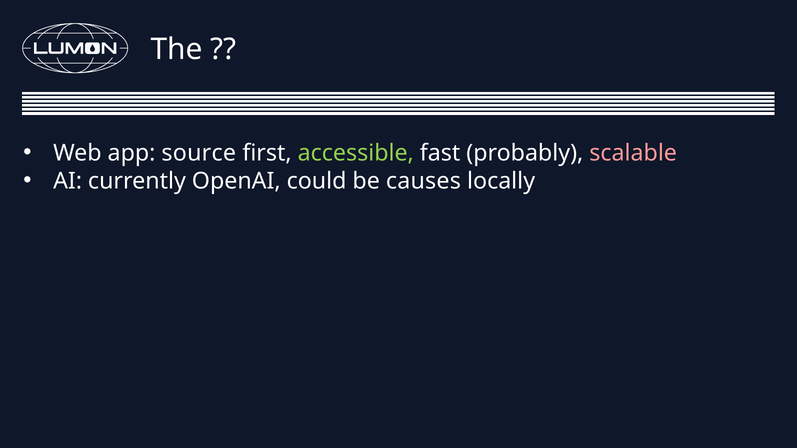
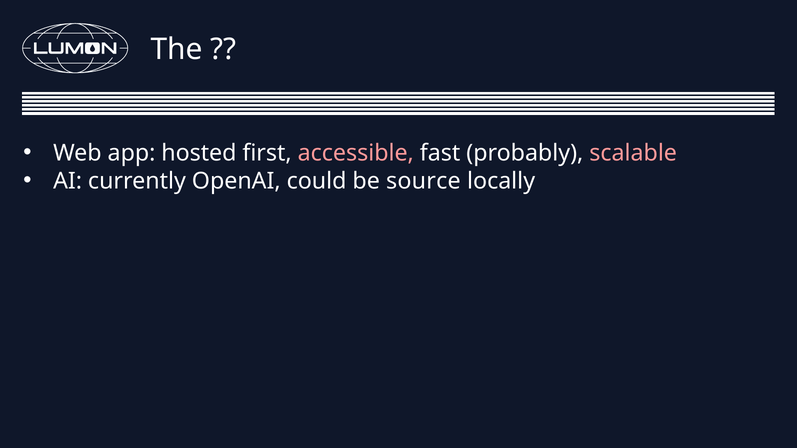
source: source -> hosted (199, 153)
accessible colour: light green -> pink (356, 153)
causes: causes -> source (423, 181)
